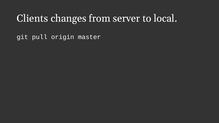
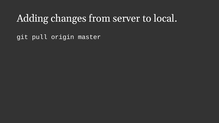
Clients: Clients -> Adding (33, 18)
